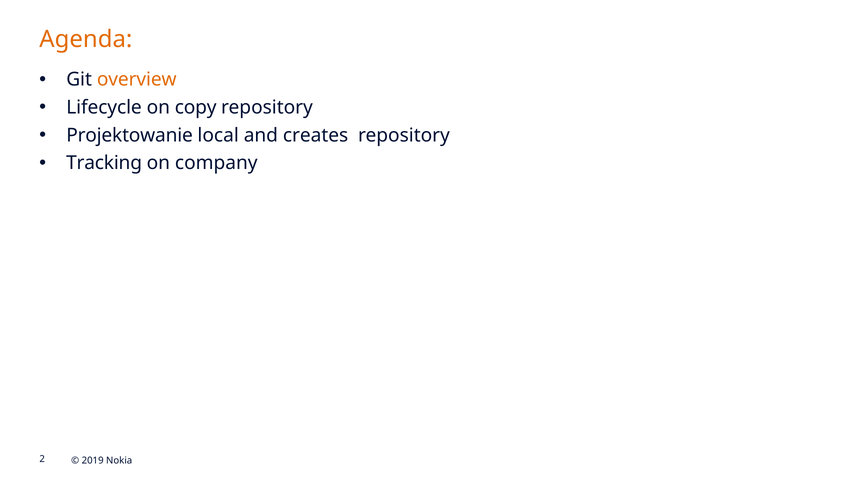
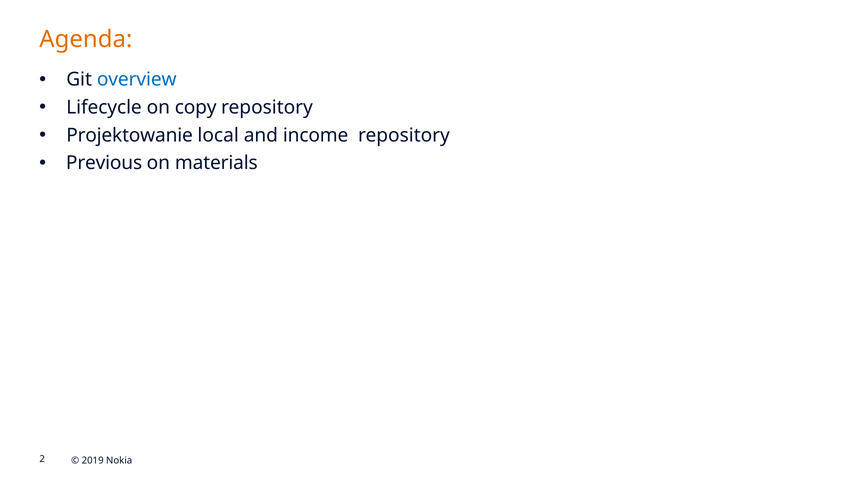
overview colour: orange -> blue (137, 80)
creates: creates -> income (316, 135)
Tracking: Tracking -> Previous (104, 163)
company: company -> materials (216, 163)
